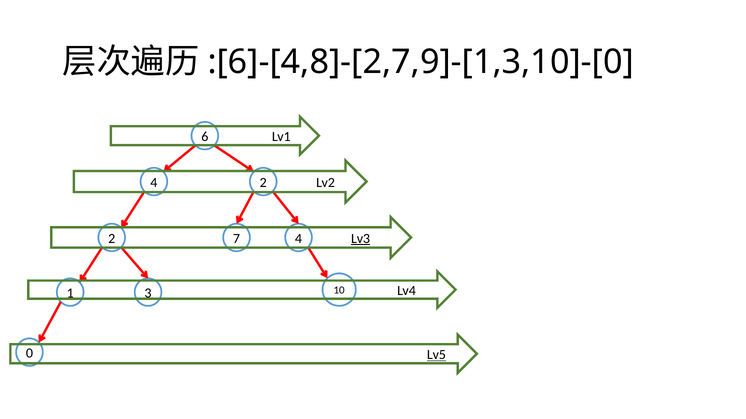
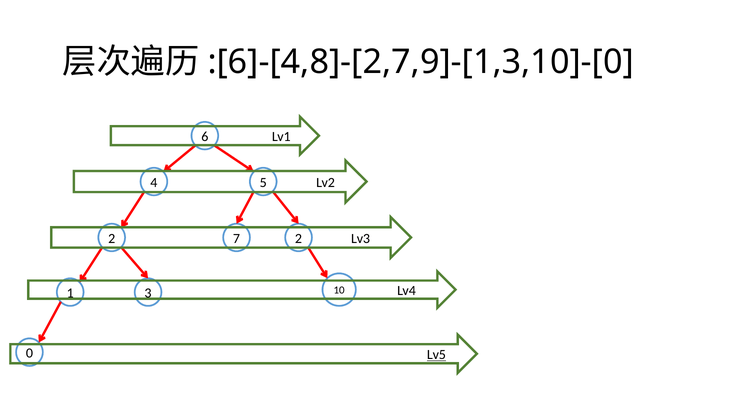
4 2: 2 -> 5 (263, 183)
7 4: 4 -> 2 (299, 239)
Lv3 underline: present -> none (361, 239)
